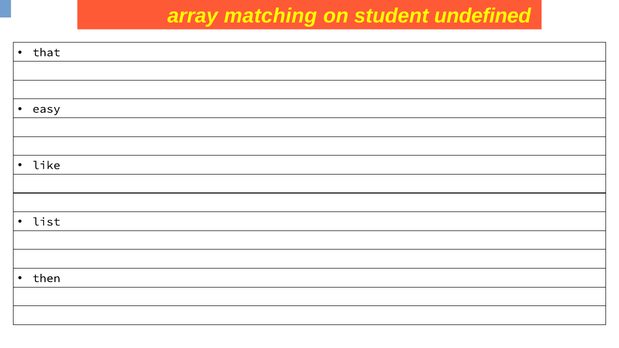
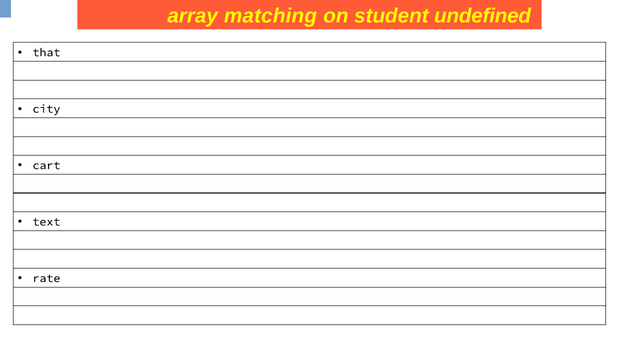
easy: easy -> city (46, 109)
like: like -> cart (46, 165)
list: list -> text (46, 222)
then: then -> rate (46, 278)
